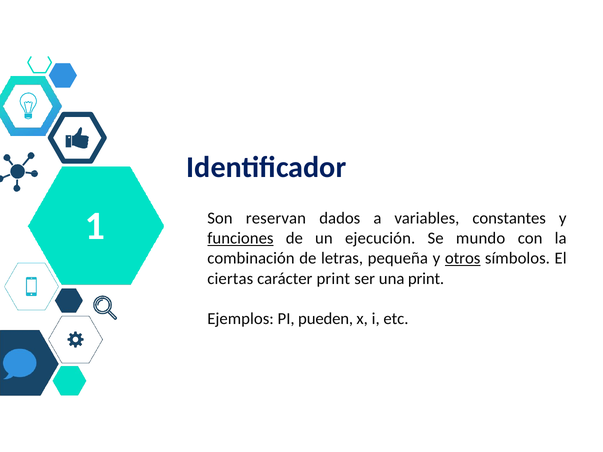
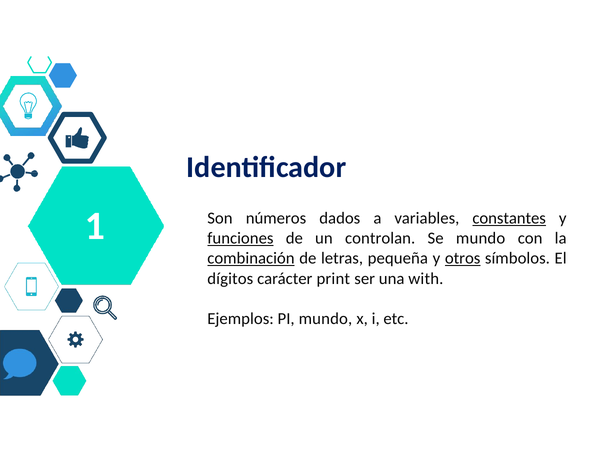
reservan: reservan -> números (276, 218)
constantes underline: none -> present (509, 218)
ejecución: ejecución -> controlan (380, 238)
combinación underline: none -> present (251, 259)
ciertas: ciertas -> dígitos (230, 279)
una print: print -> with (426, 279)
PI pueden: pueden -> mundo (325, 319)
